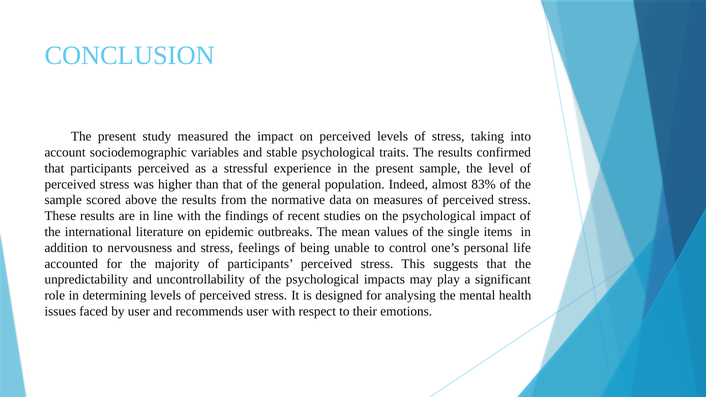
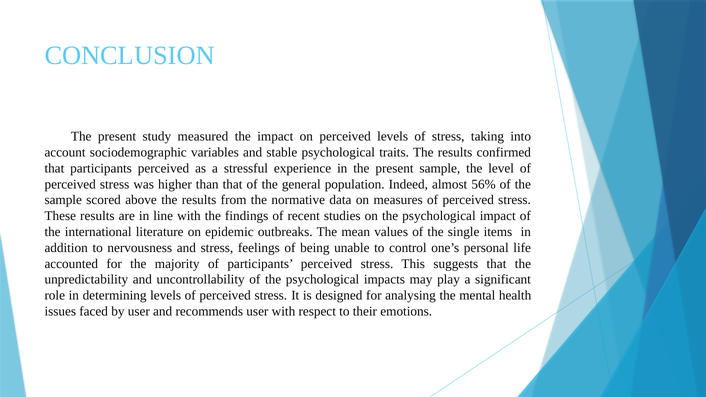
83%: 83% -> 56% (484, 184)
